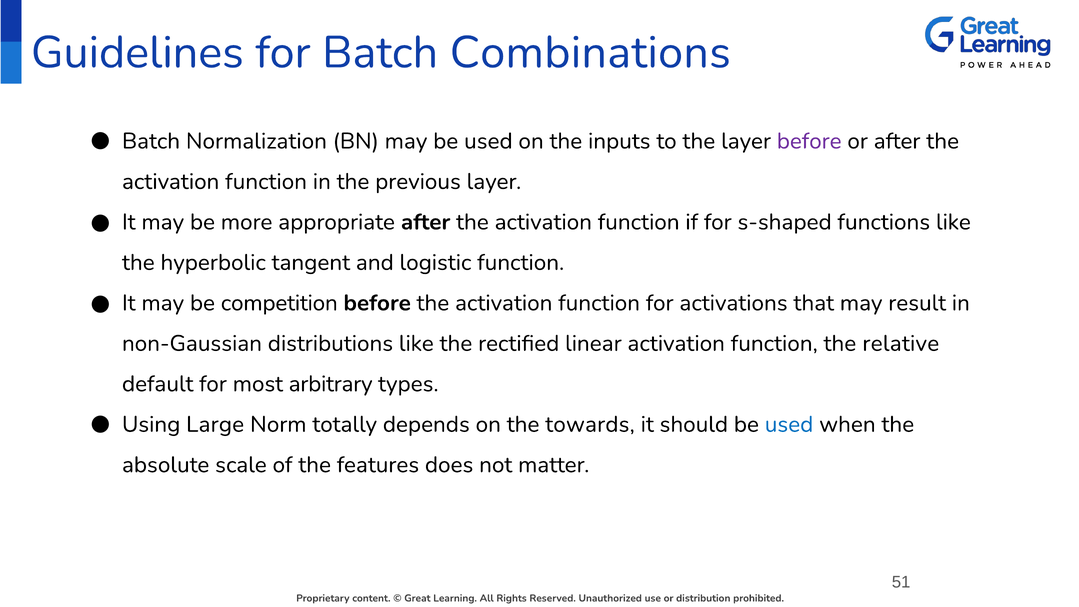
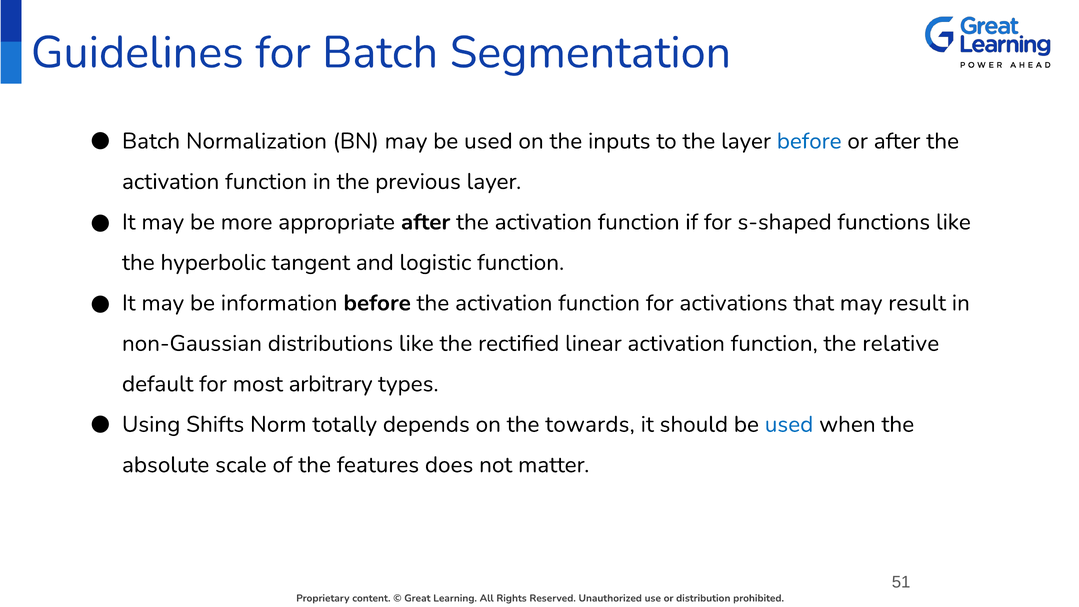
Combinations: Combinations -> Segmentation (590, 53)
before colour: purple -> blue (809, 141)
competition: competition -> information (279, 303)
Large: Large -> Shifts (215, 424)
